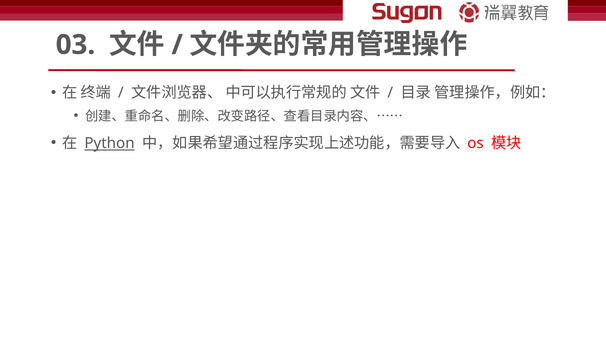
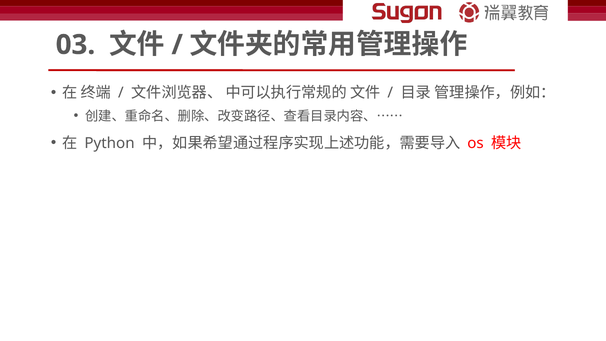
Python underline: present -> none (110, 143)
